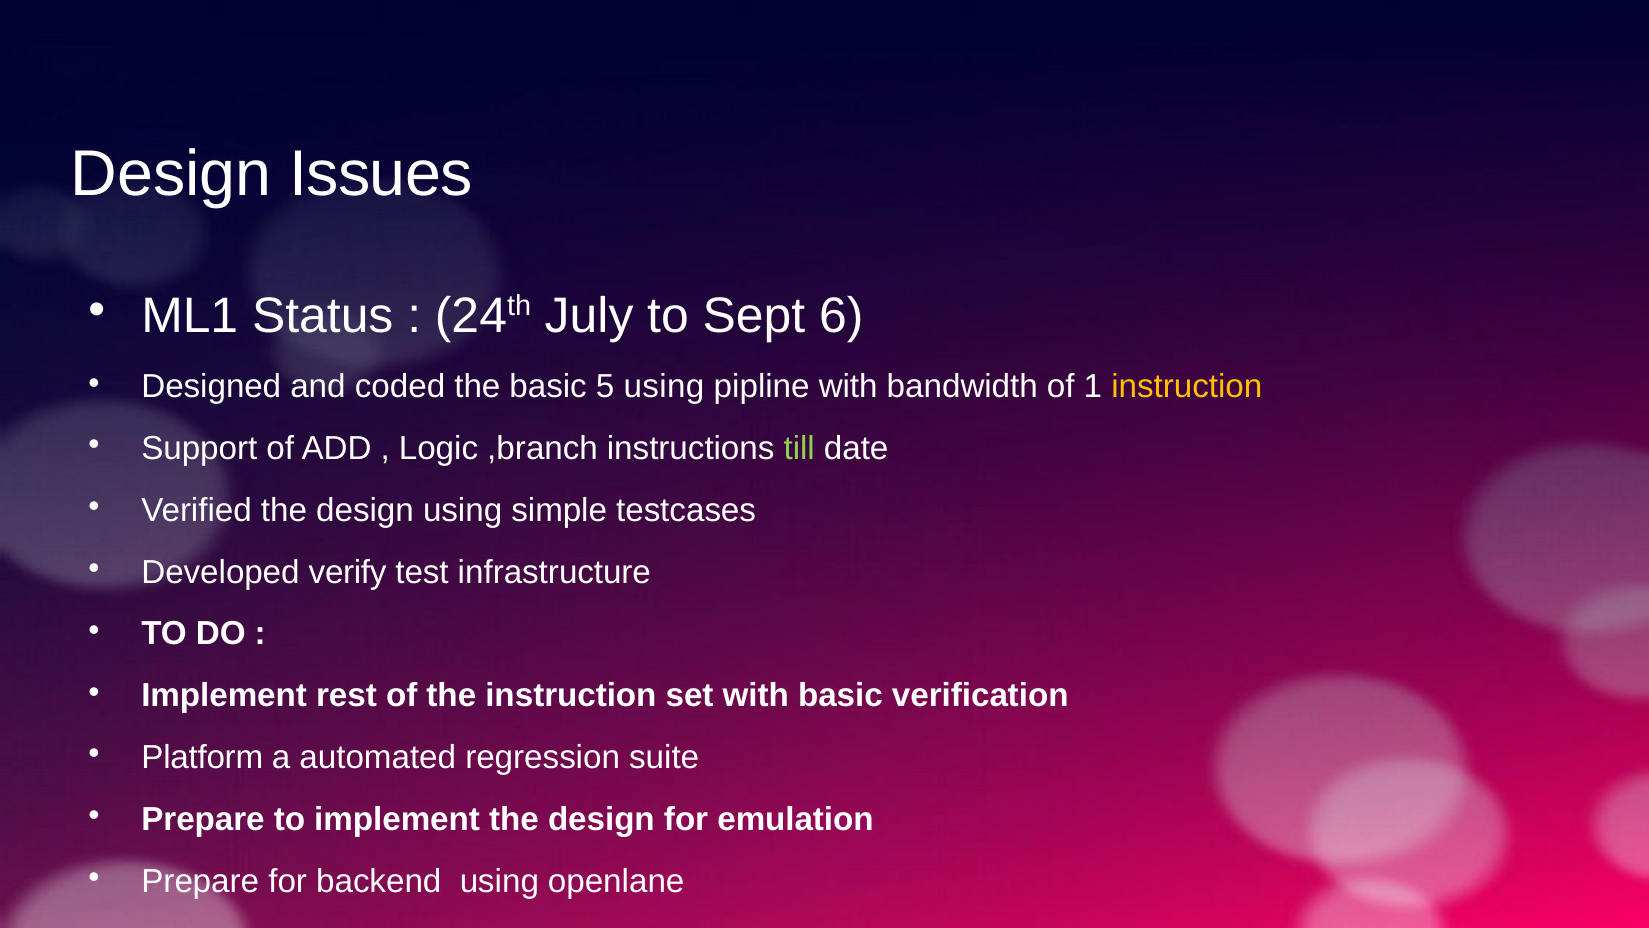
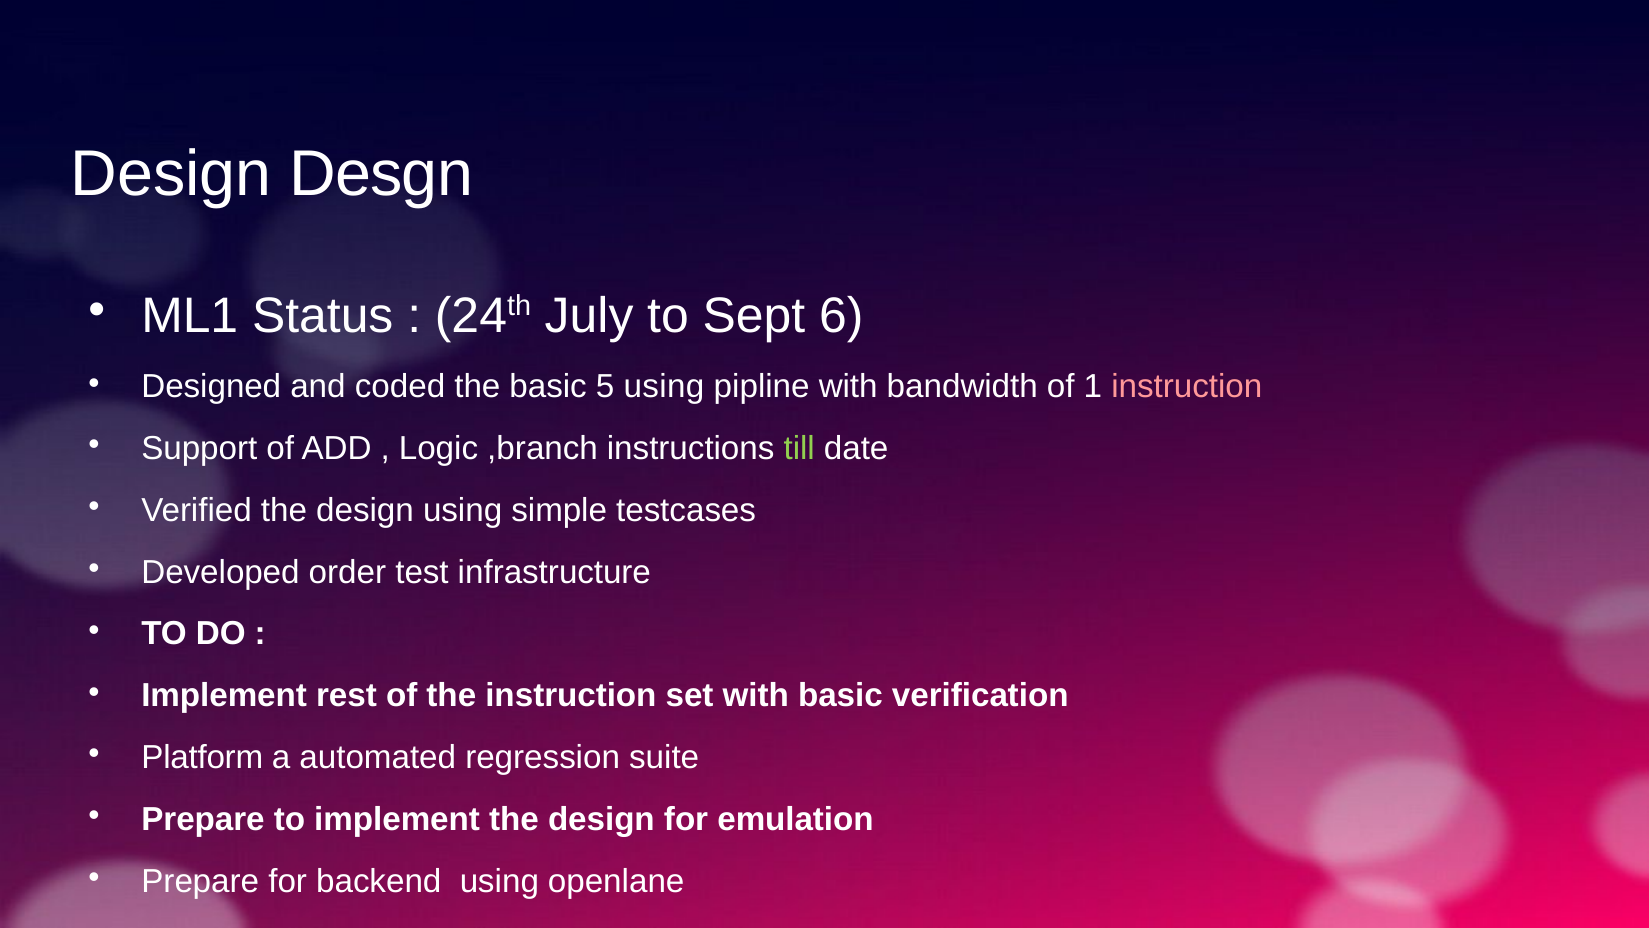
Issues: Issues -> Desgn (381, 174)
instruction colour: yellow -> pink (1187, 387)
verify: verify -> order (347, 572)
